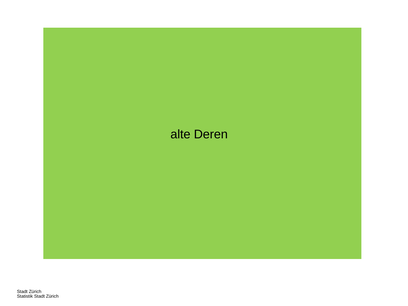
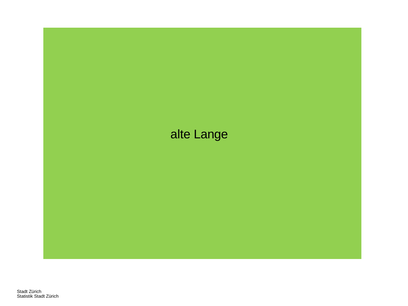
Deren: Deren -> Lange (211, 134)
